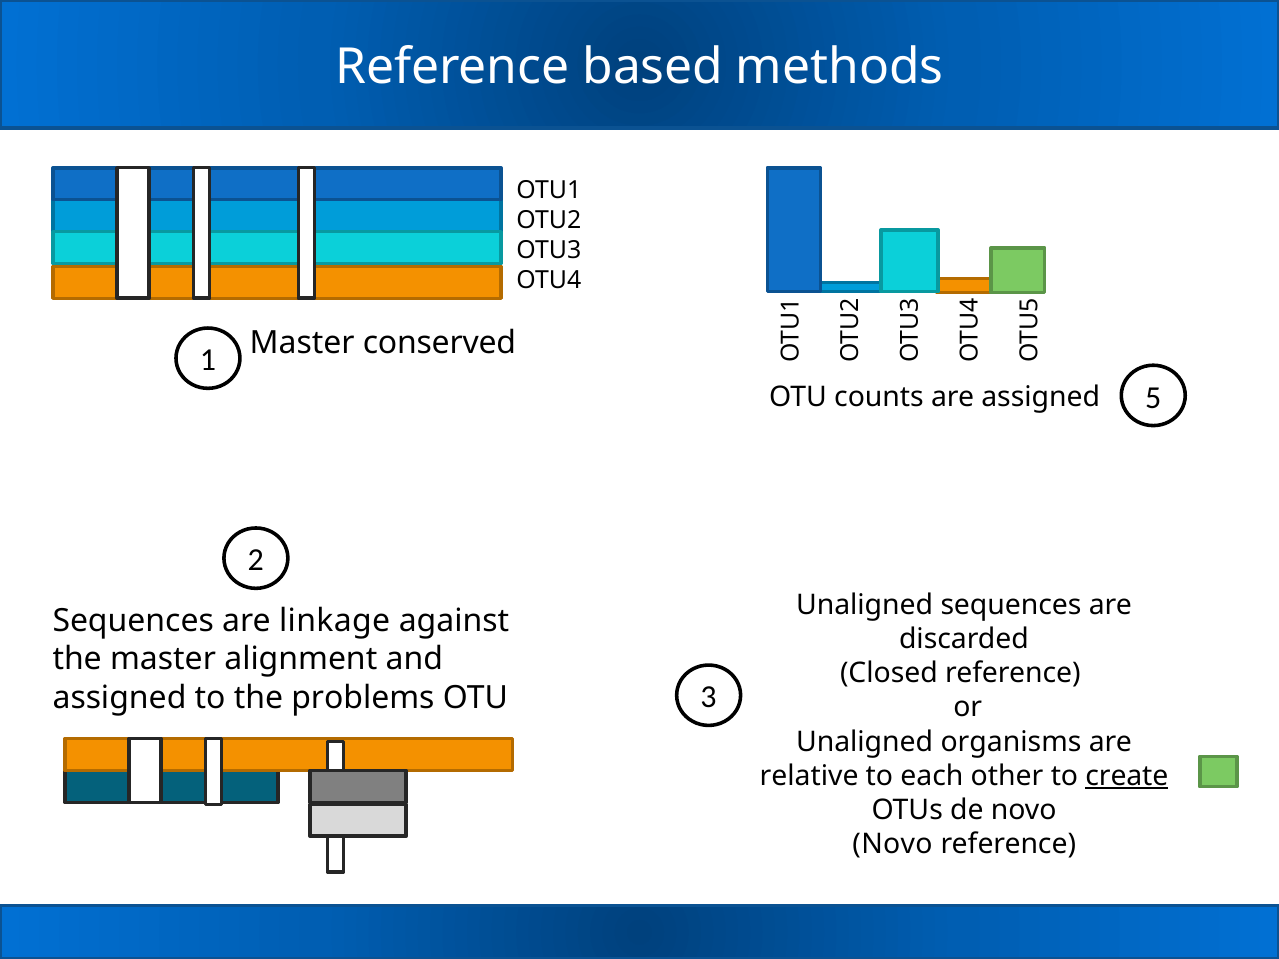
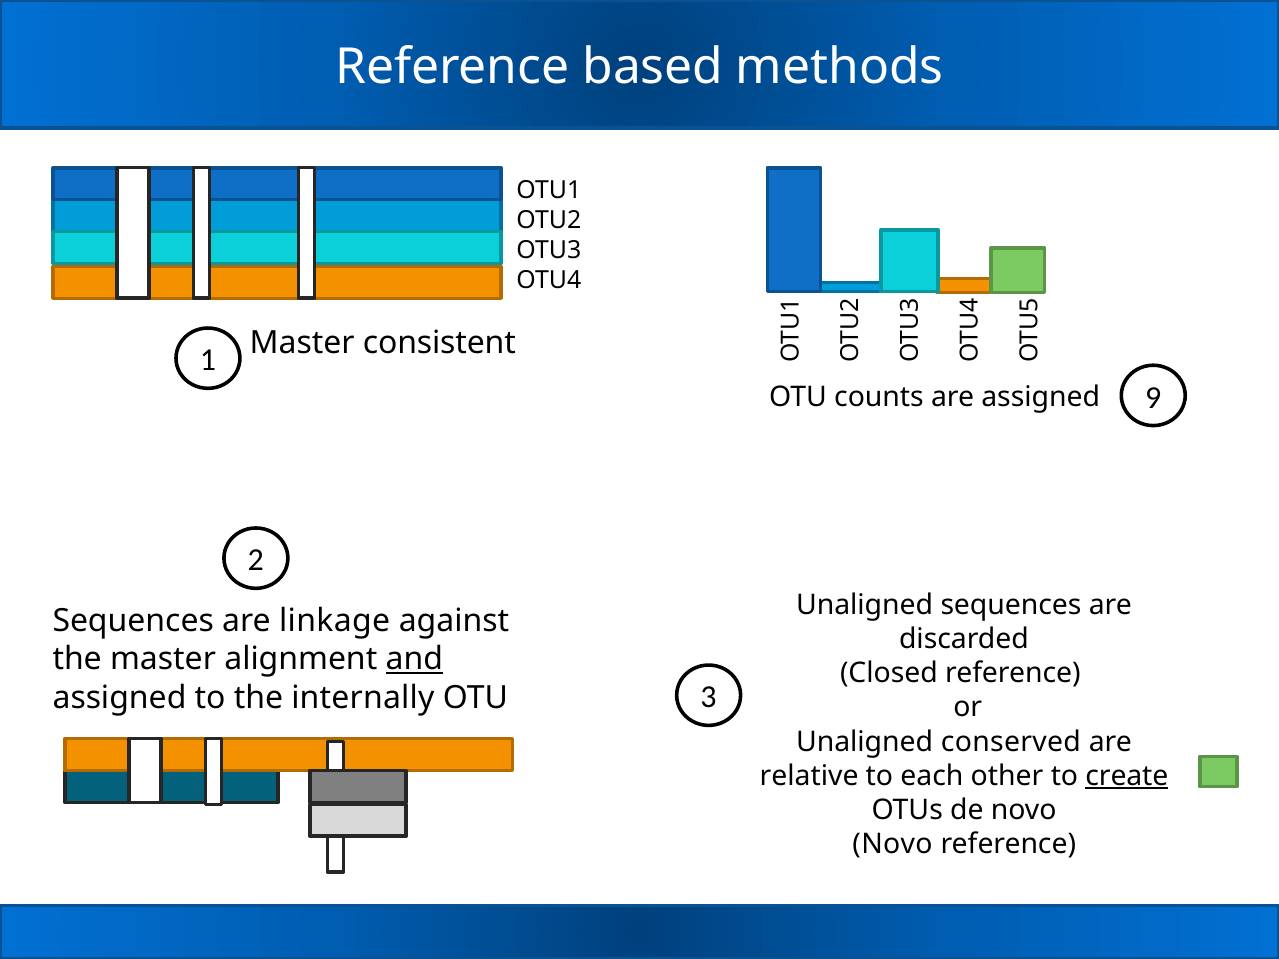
conserved: conserved -> consistent (439, 343)
assigned 5: 5 -> 9 (1153, 398)
and underline: none -> present (414, 659)
problems: problems -> internally (363, 698)
organisms: organisms -> conserved (1011, 742)
